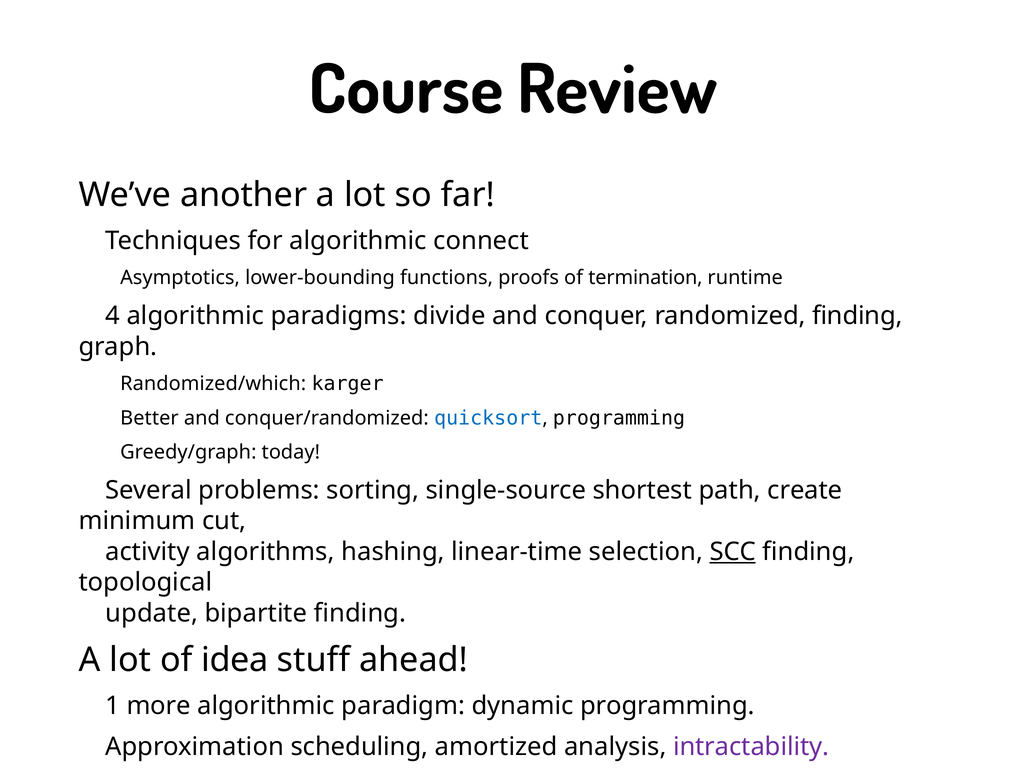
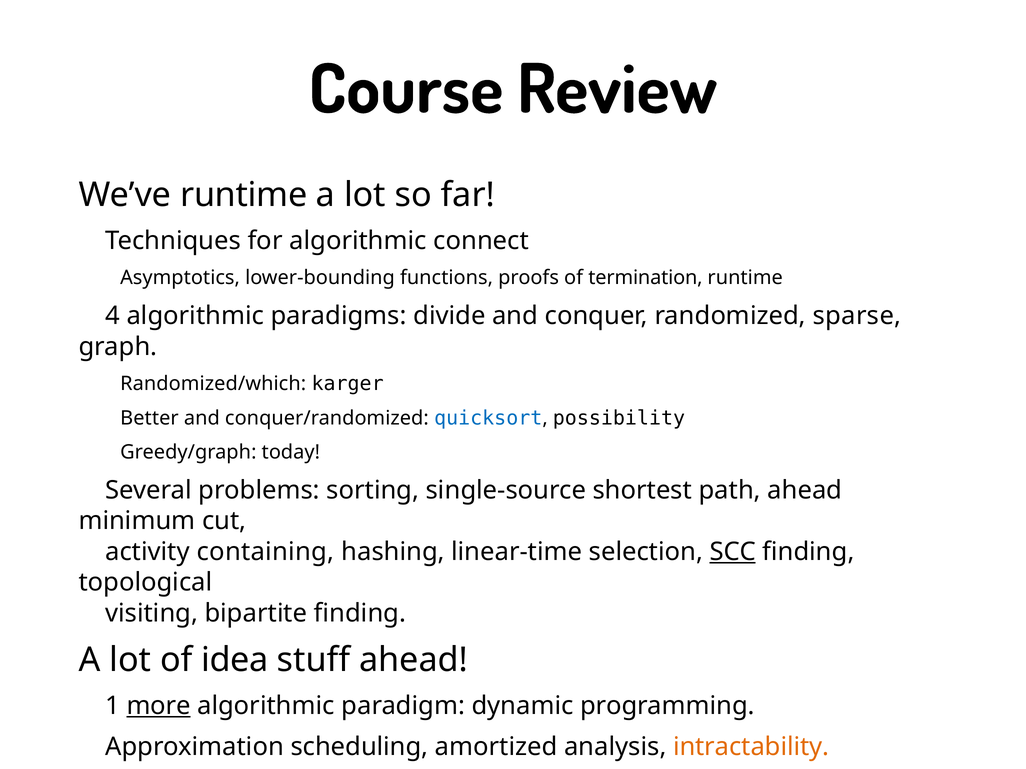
We’ve another: another -> runtime (244, 195)
randomized finding: finding -> sparse (857, 316)
programming: programming -> possibility (619, 418)
path create: create -> ahead (805, 491)
algorithms: algorithms -> containing (265, 552)
update: update -> visiting (152, 614)
more underline: none -> present (159, 706)
intractability colour: purple -> orange (751, 747)
